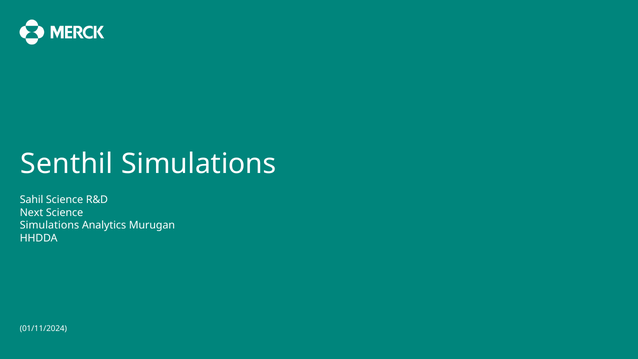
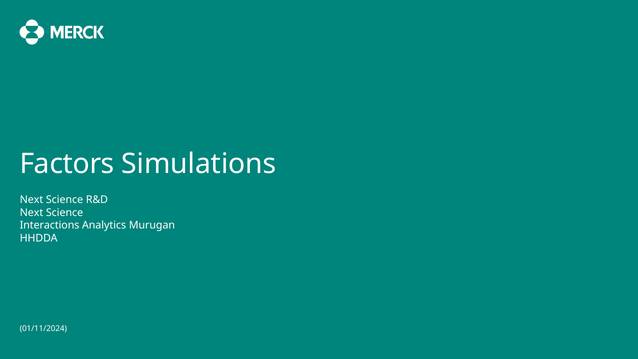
Senthil: Senthil -> Factors (67, 164)
Sahil: Sahil -> Next (32, 200)
Simulations: Simulations -> Interactions (50, 225)
